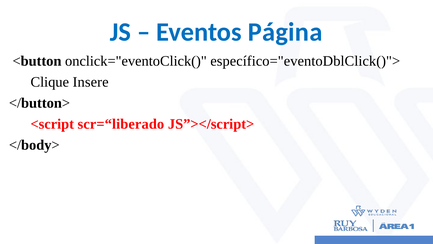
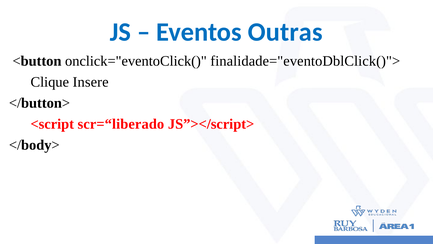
Página: Página -> Outras (285, 32)
específico="eventoDblClick()">: específico="eventoDblClick()"> -> finalidade="eventoDblClick()"> (305, 61)
